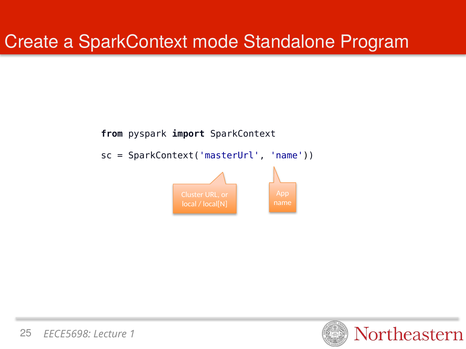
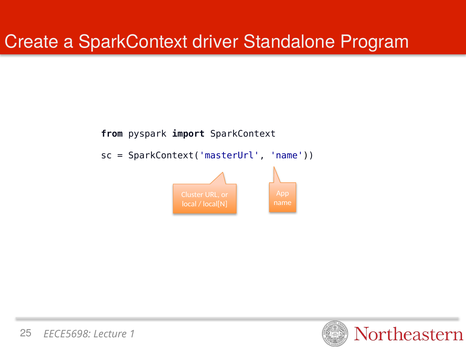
mode: mode -> driver (216, 42)
